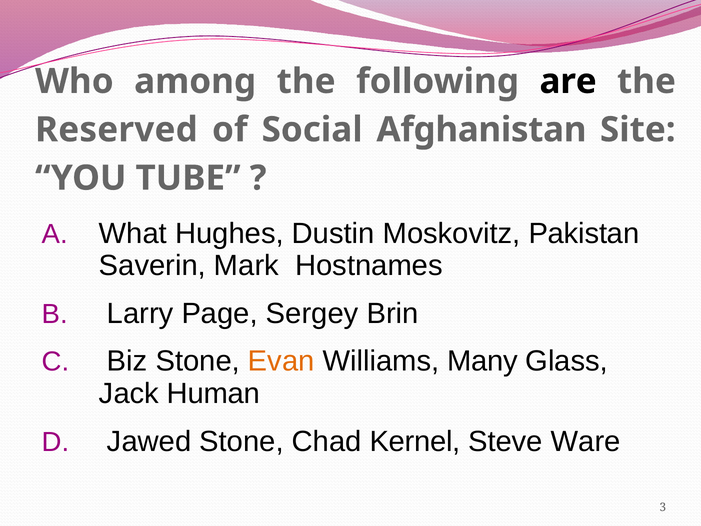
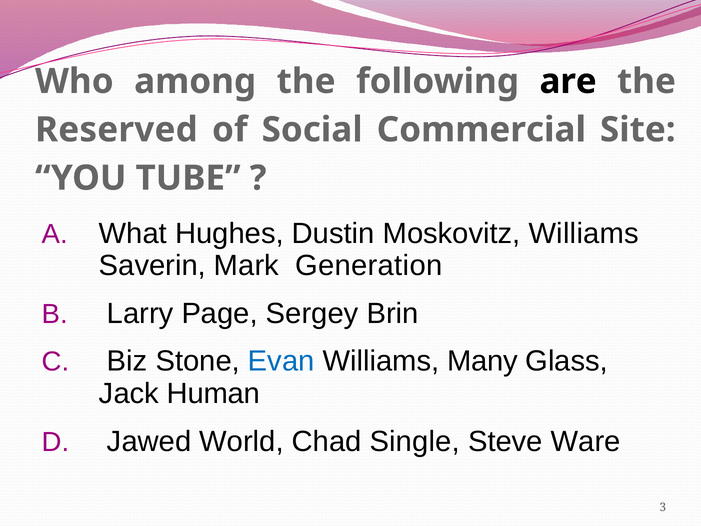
Afghanistan: Afghanistan -> Commercial (481, 130)
Moskovitz Pakistan: Pakistan -> Williams (584, 233)
Hostnames: Hostnames -> Generation (369, 266)
Evan colour: orange -> blue (281, 361)
Jawed Stone: Stone -> World (242, 441)
Kernel: Kernel -> Single (415, 441)
